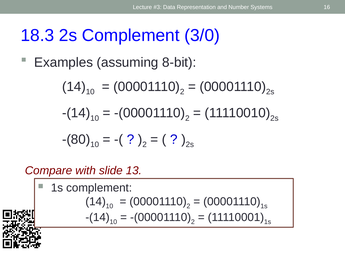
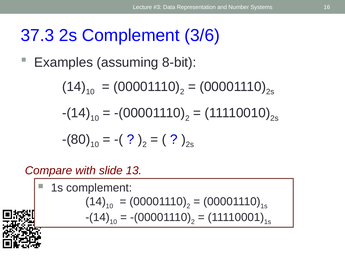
18.3: 18.3 -> 37.3 (37, 35)
3/0: 3/0 -> 3/6 (202, 35)
